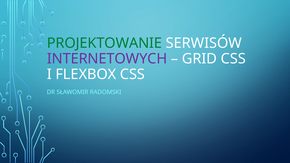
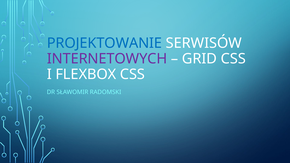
PROJEKTOWANIE colour: green -> blue (104, 43)
